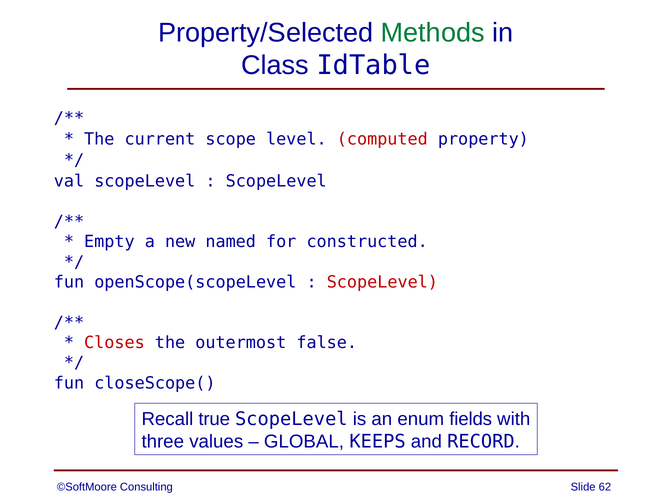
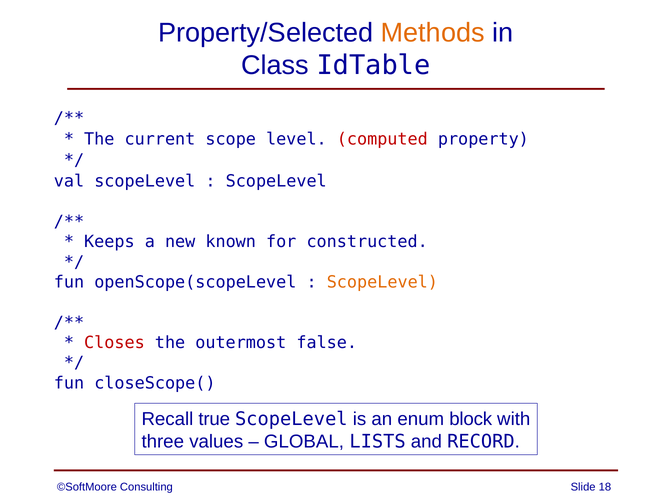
Methods colour: green -> orange (433, 33)
Empty: Empty -> Keeps (109, 242)
named: named -> known (231, 242)
ScopeLevel colour: red -> orange (382, 282)
fields: fields -> block (471, 419)
KEEPS: KEEPS -> LISTS (378, 441)
62: 62 -> 18 (605, 487)
